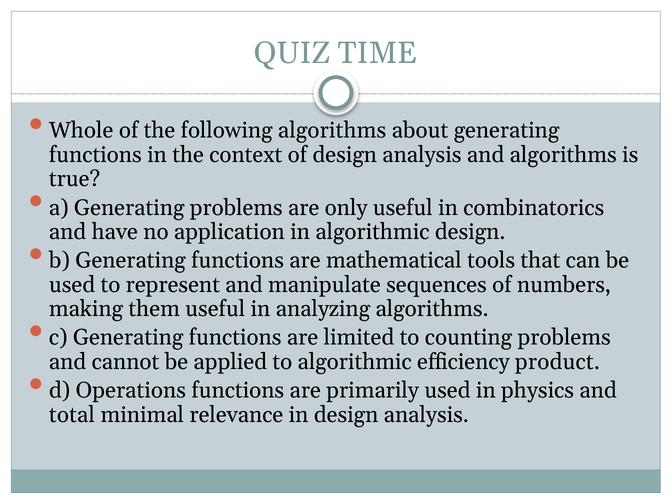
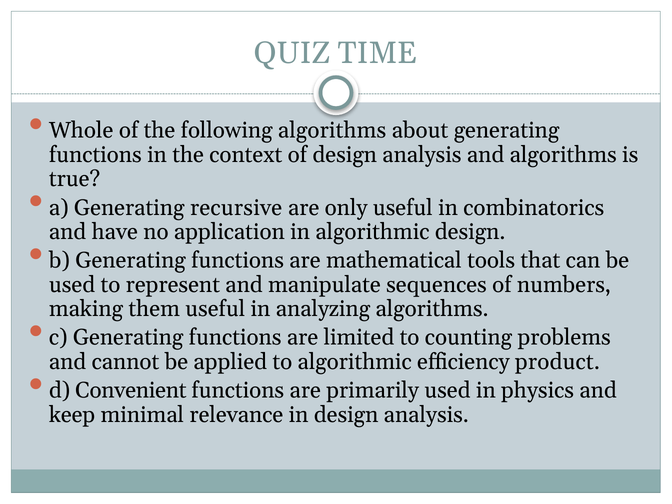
Generating problems: problems -> recursive (236, 208)
Operations: Operations -> Convenient (131, 390)
total: total -> keep (72, 415)
